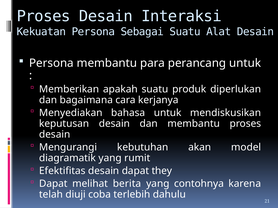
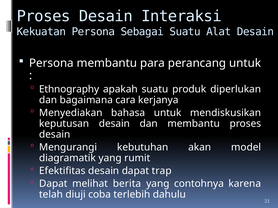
Memberikan: Memberikan -> Ethnography (69, 89)
they: they -> trap (162, 171)
